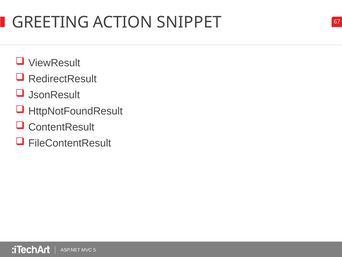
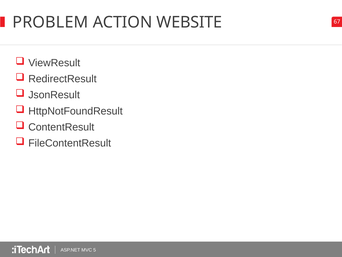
GREETING: GREETING -> PROBLEM (50, 22)
SNIPPET: SNIPPET -> WEBSITE (189, 22)
